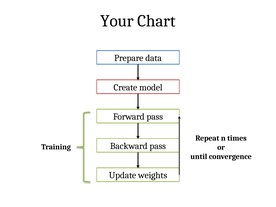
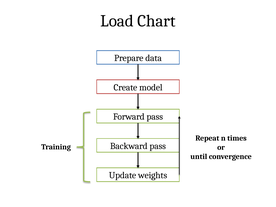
Your: Your -> Load (117, 21)
